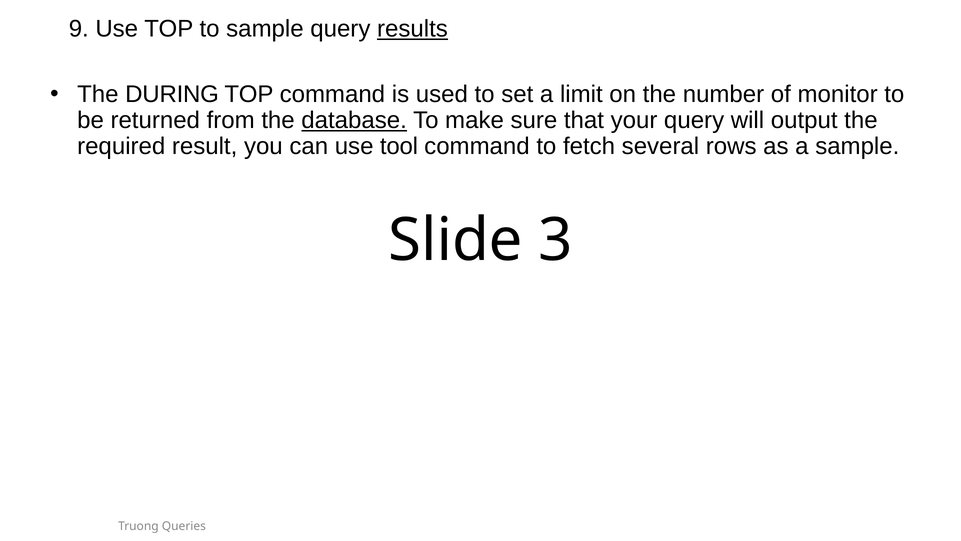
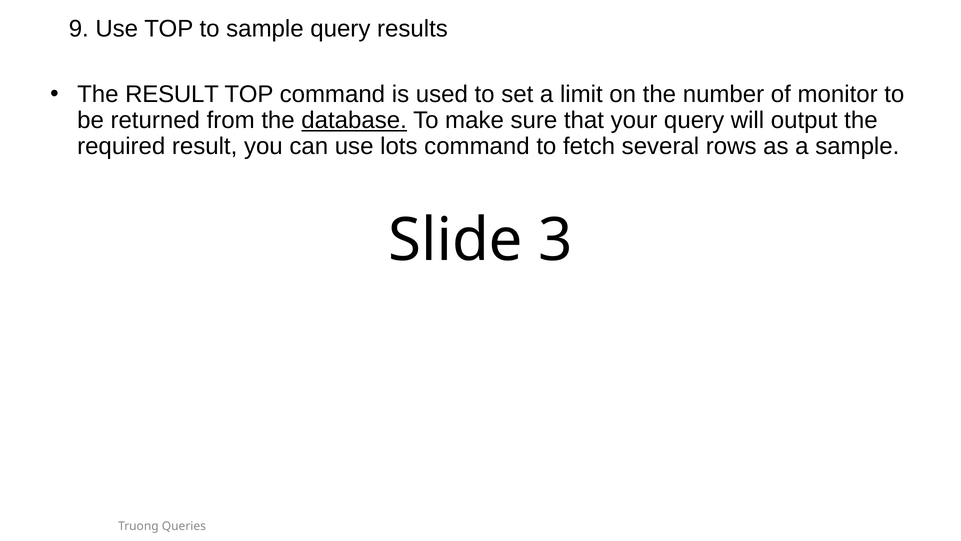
results underline: present -> none (412, 29)
The DURING: DURING -> RESULT (172, 94)
tool: tool -> lots (399, 146)
